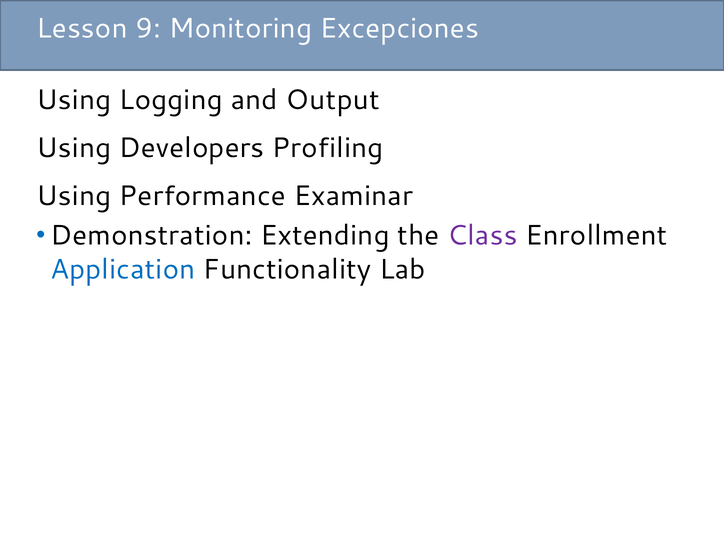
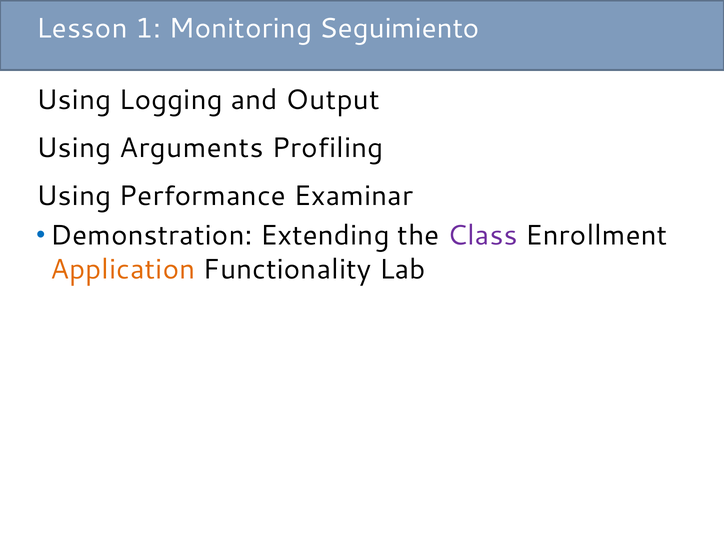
9: 9 -> 1 (148, 29)
Excepciones: Excepciones -> Seguimiento (400, 29)
Developers: Developers -> Arguments (191, 148)
Application colour: blue -> orange (123, 270)
